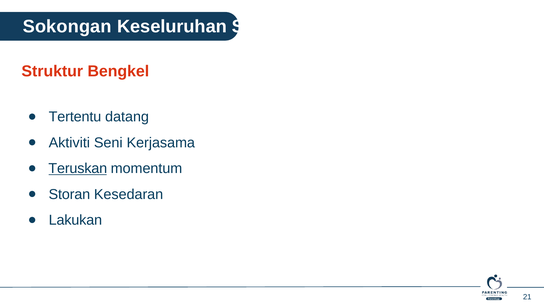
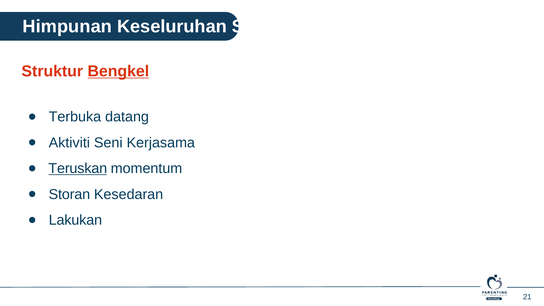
Sokongan: Sokongan -> Himpunan (67, 27)
Bengkel underline: none -> present (118, 71)
Tertentu: Tertentu -> Terbuka (75, 117)
